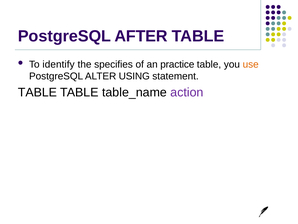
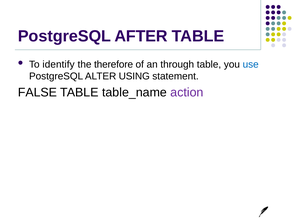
specifies: specifies -> therefore (114, 64)
practice: practice -> through (177, 64)
use colour: orange -> blue (251, 64)
TABLE: TABLE -> FALSE (37, 92)
